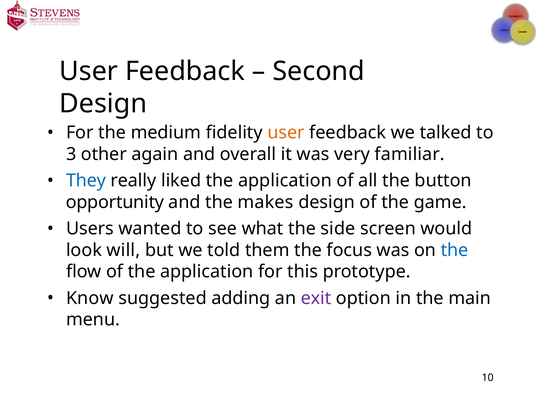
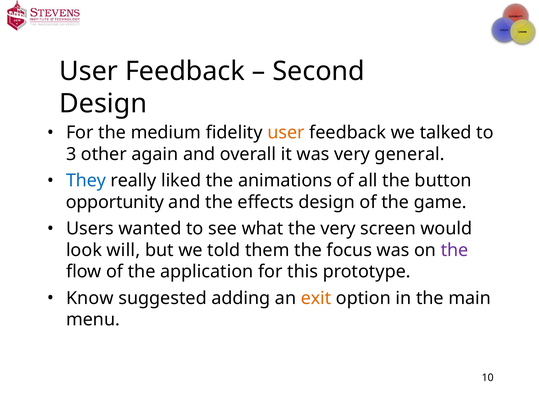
familiar: familiar -> general (410, 154)
liked the application: application -> animations (285, 181)
makes: makes -> effects (266, 202)
the side: side -> very (338, 229)
the colour: blue -> purple (455, 250)
exit colour: purple -> orange (316, 298)
